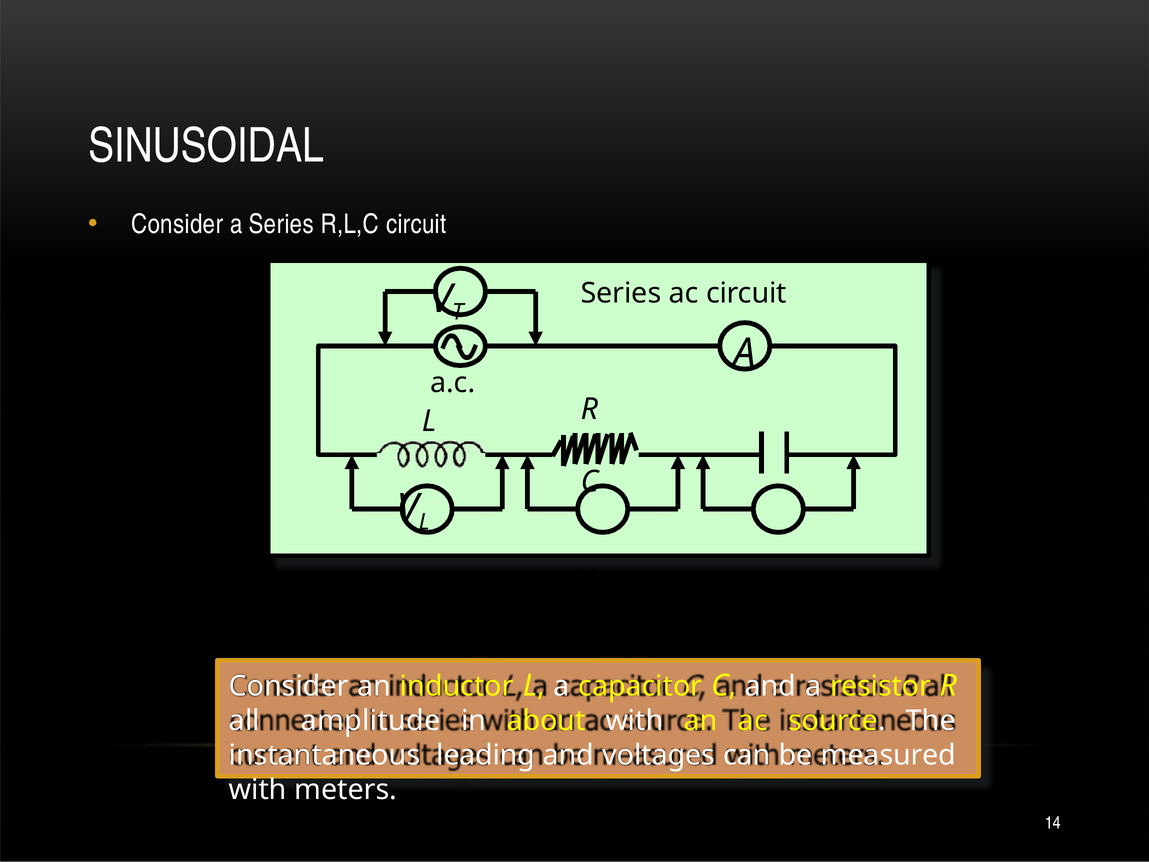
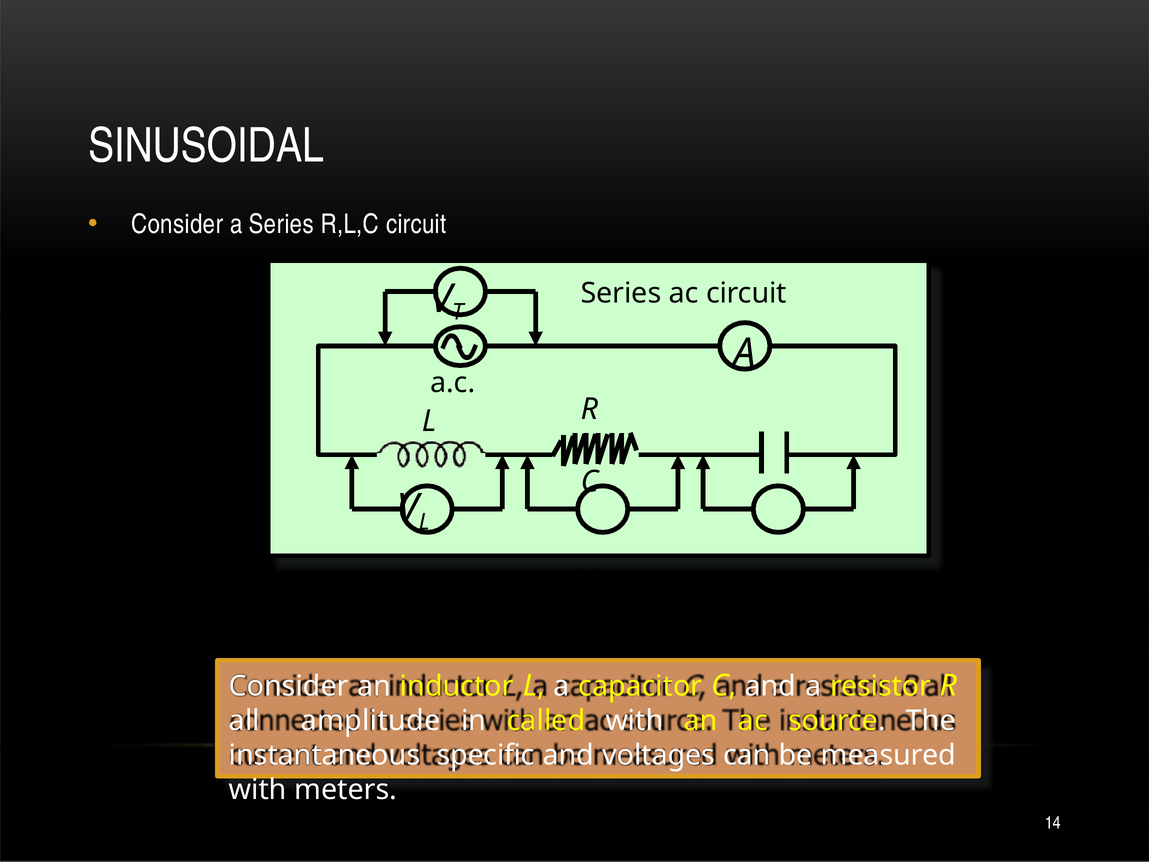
about: about -> called (546, 721)
leading: leading -> specific (486, 755)
